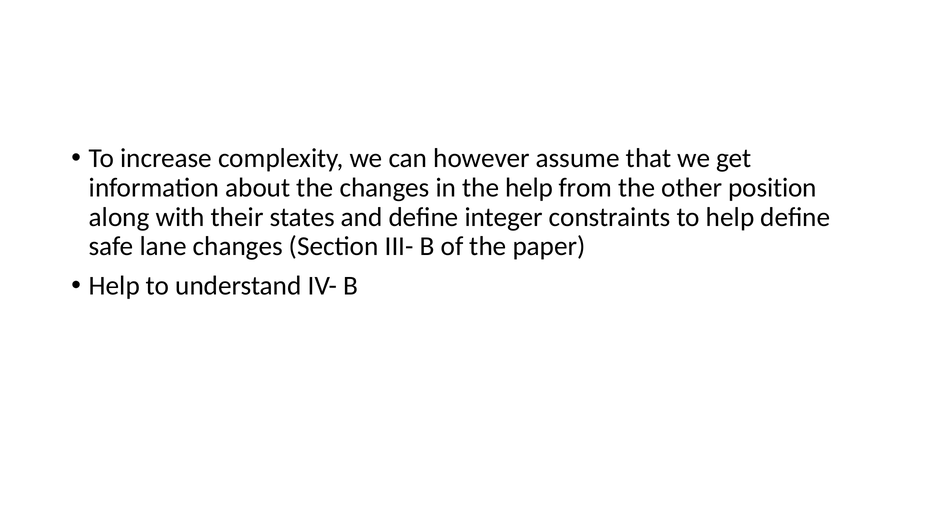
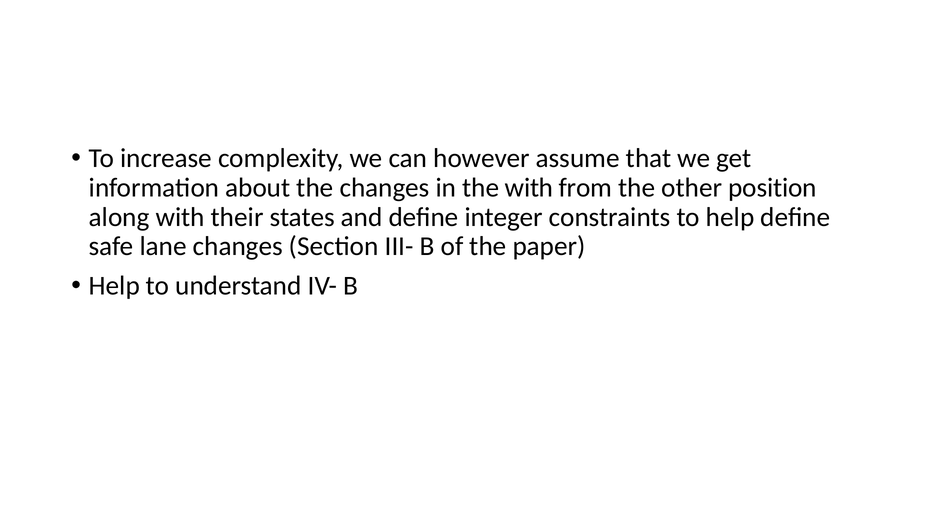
the help: help -> with (529, 188)
